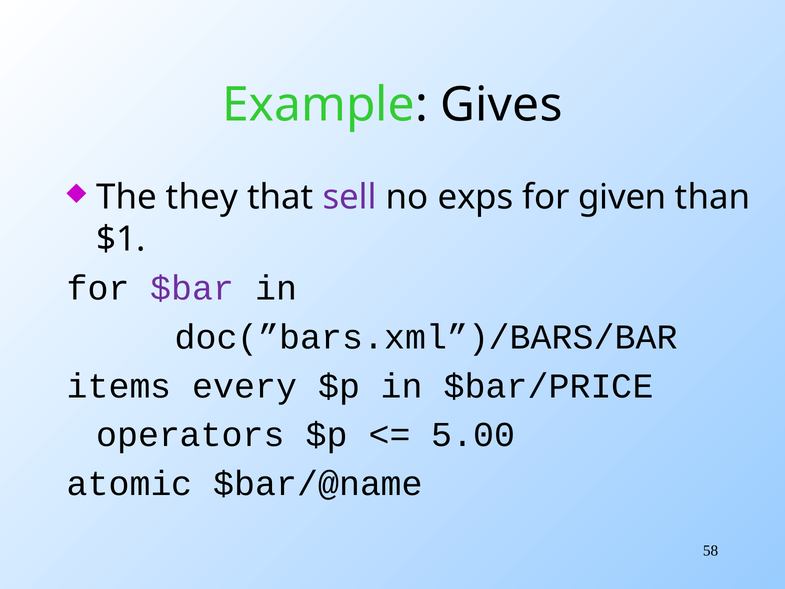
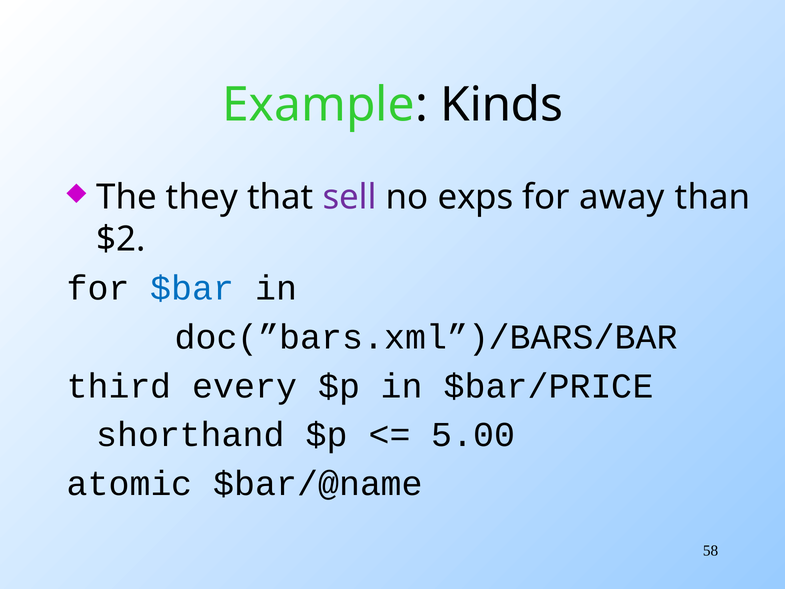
Gives: Gives -> Kinds (502, 105)
given: given -> away (622, 197)
$1: $1 -> $2 (121, 239)
$bar colour: purple -> blue (192, 288)
items: items -> third (119, 386)
operators: operators -> shorthand (190, 435)
